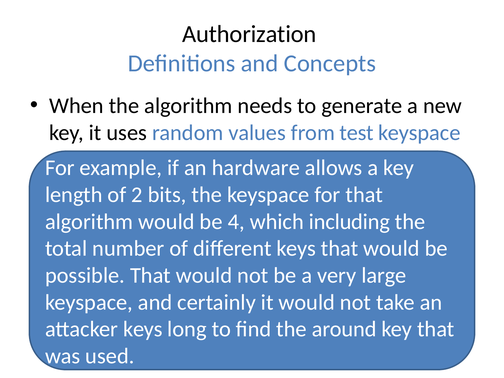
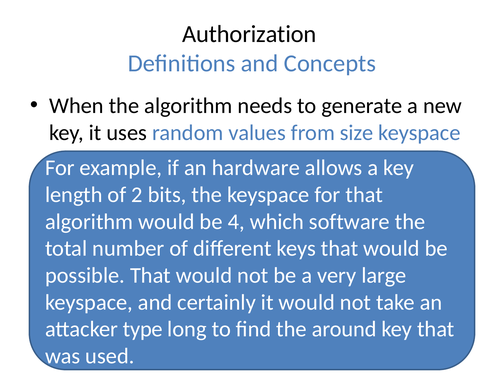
test: test -> size (357, 133)
including: including -> software (349, 222)
attacker keys: keys -> type (143, 329)
